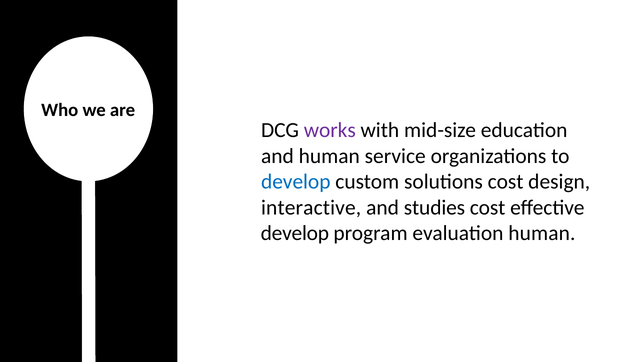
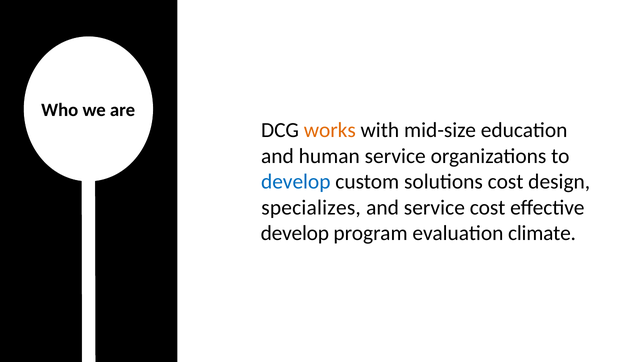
works colour: purple -> orange (330, 130)
interactive: interactive -> specializes (311, 207)
and studies: studies -> service (434, 207)
evaluation human: human -> climate (542, 233)
